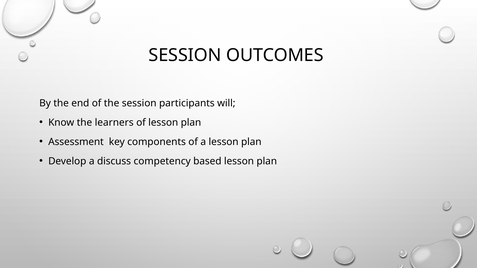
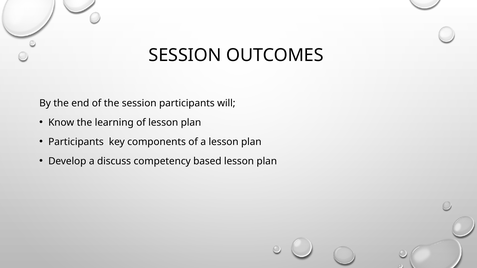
learners: learners -> learning (114, 123)
Assessment: Assessment -> Participants (76, 142)
